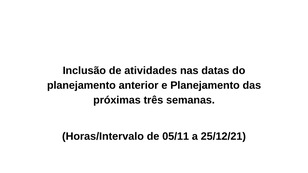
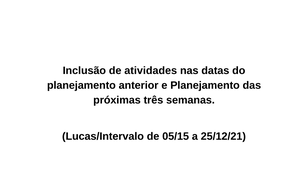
Horas/Intervalo: Horas/Intervalo -> Lucas/Intervalo (103, 136)
05/11: 05/11 -> 05/15 (176, 136)
